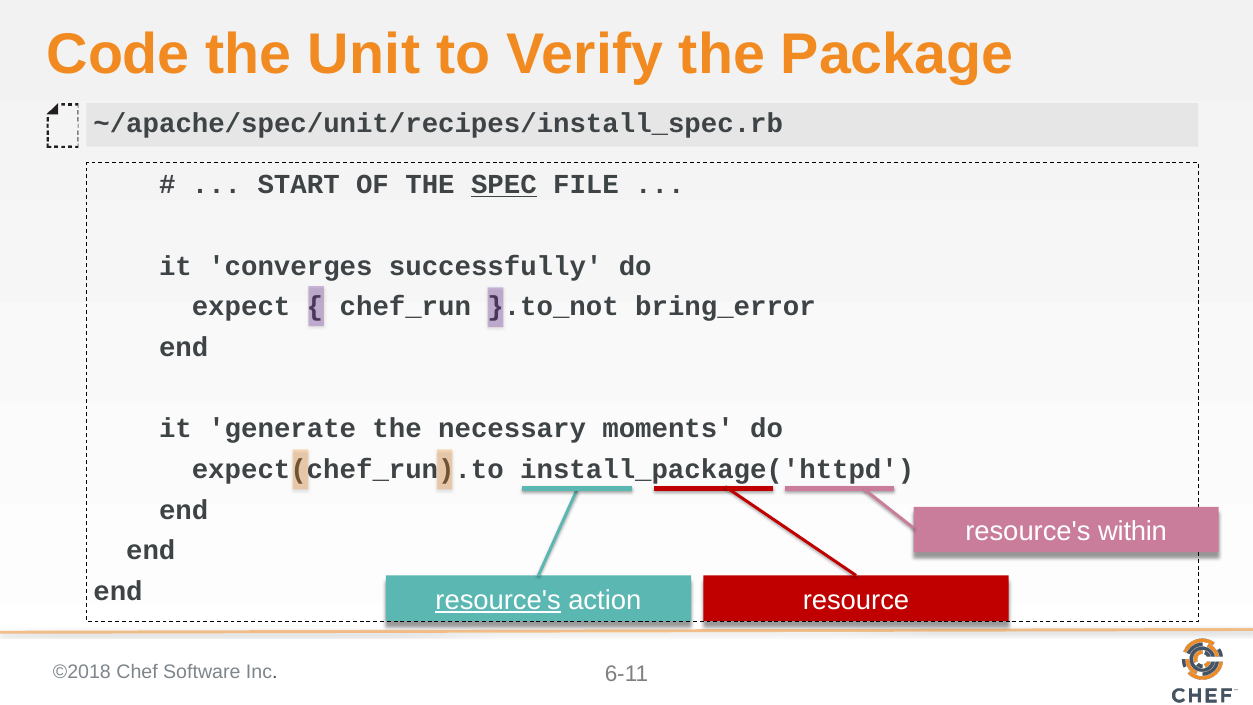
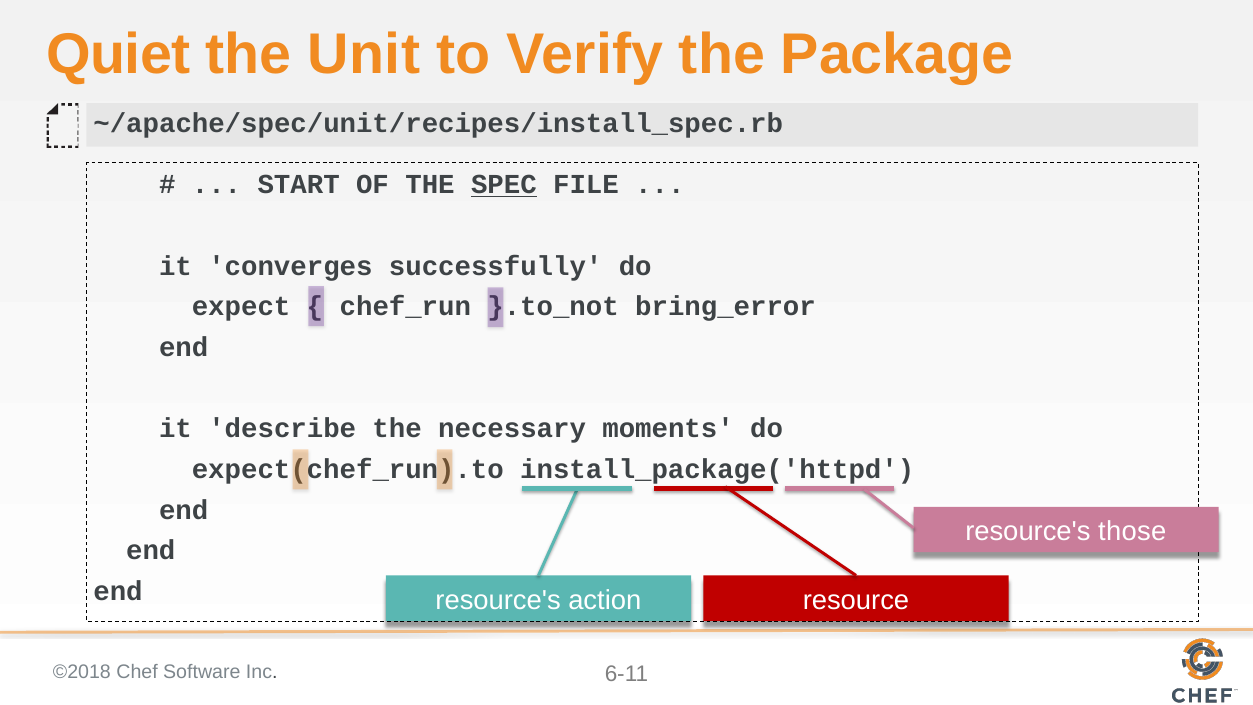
Code: Code -> Quiet (118, 54)
generate: generate -> describe (282, 429)
within: within -> those (1132, 531)
resource's underline: present -> none (498, 600)
